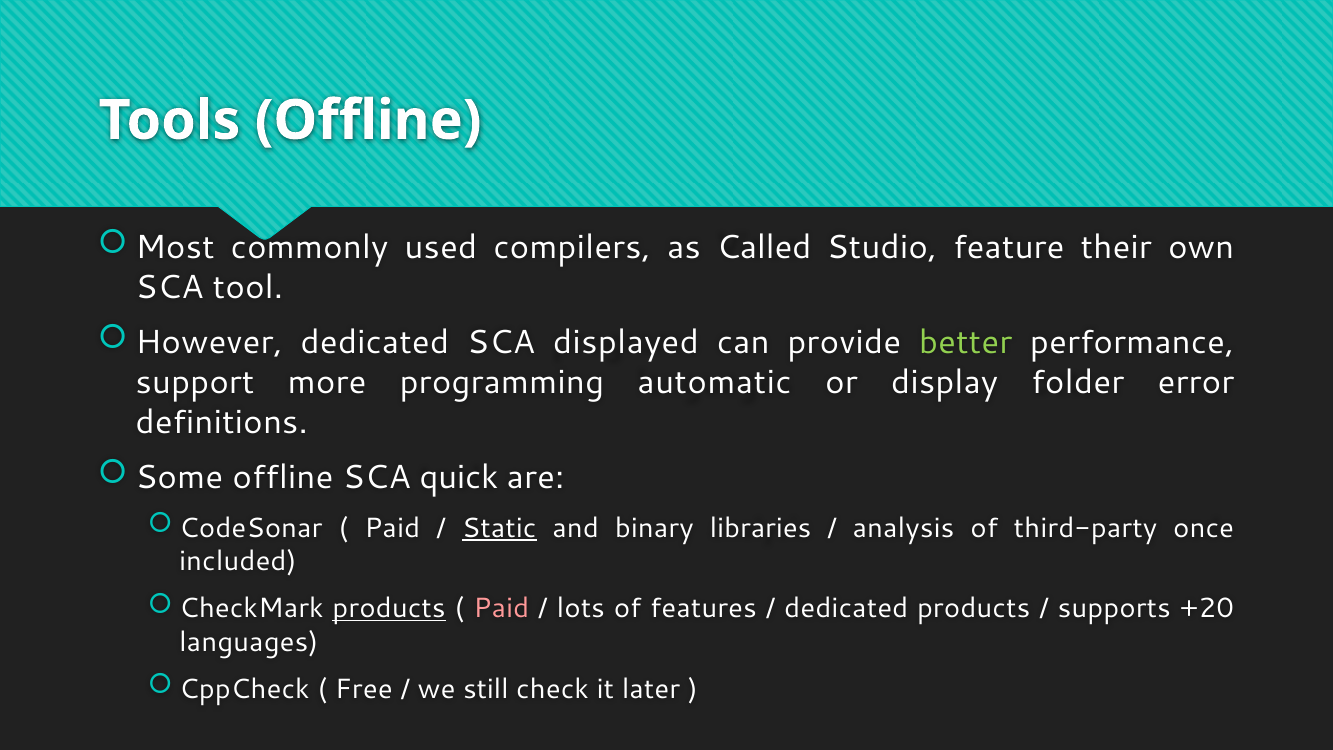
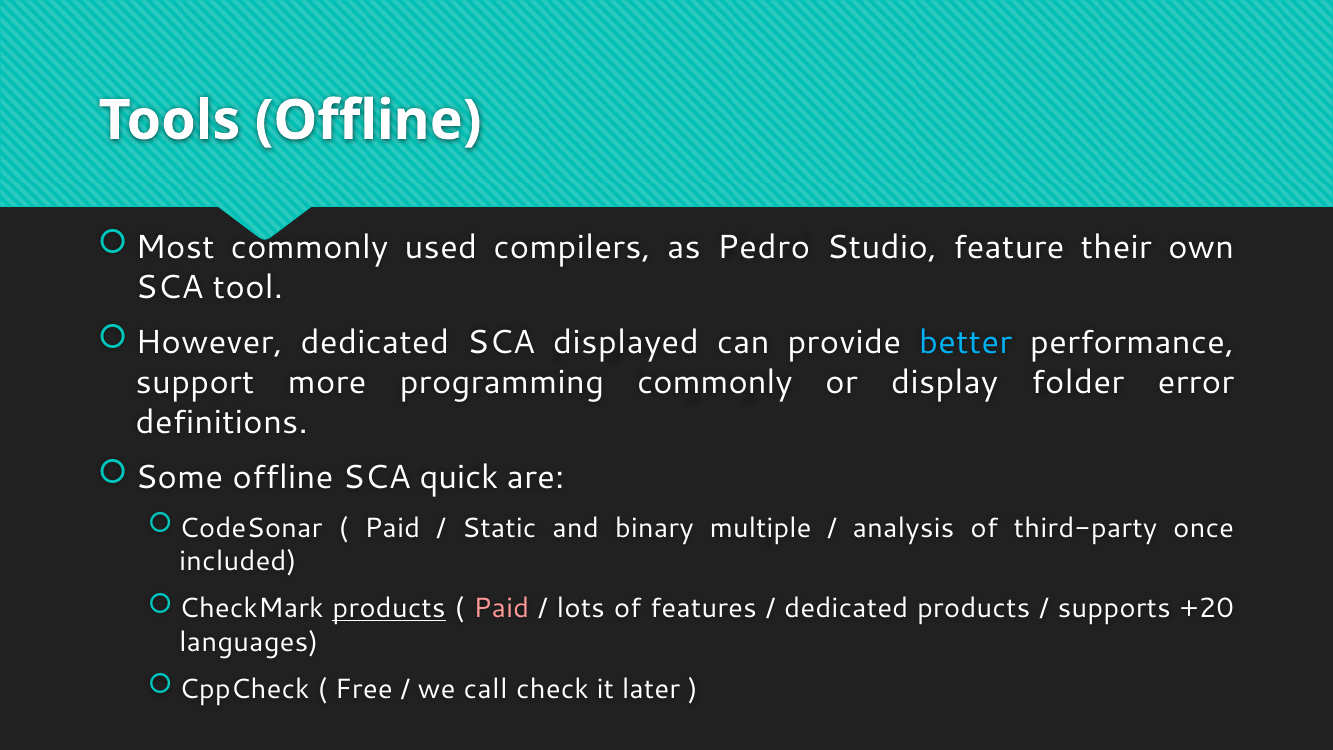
Called: Called -> Pedro (764, 248)
better colour: light green -> light blue (966, 343)
programming automatic: automatic -> commonly (715, 383)
Static underline: present -> none (499, 528)
libraries: libraries -> multiple (761, 528)
still: still -> call (486, 689)
